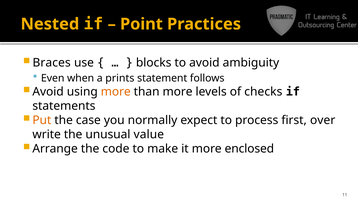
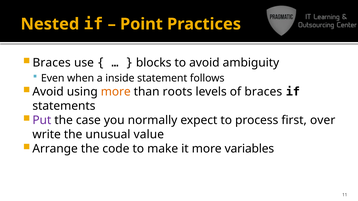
prints: prints -> inside (120, 78)
than more: more -> roots (177, 92)
of checks: checks -> braces (263, 92)
Put colour: orange -> purple (42, 120)
enclosed: enclosed -> variables (249, 149)
